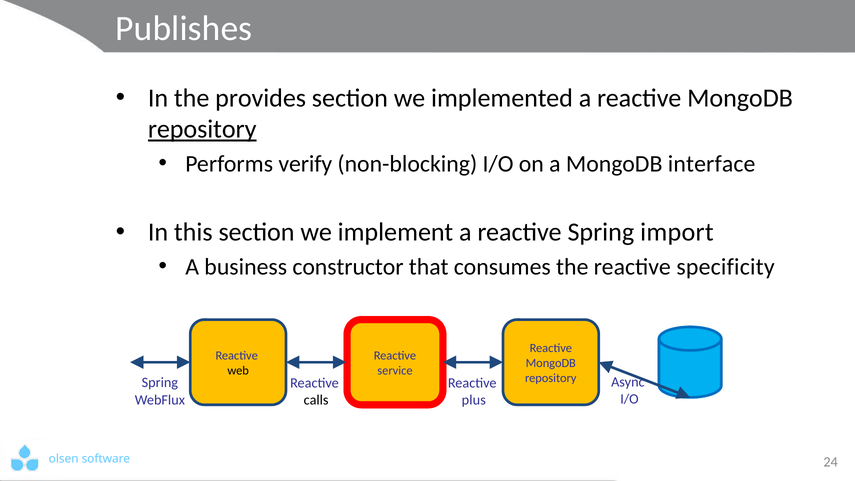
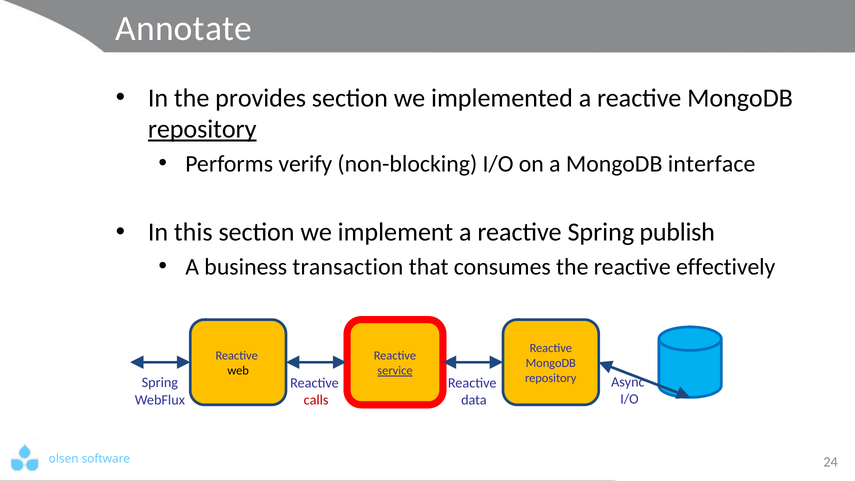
Publishes: Publishes -> Annotate (184, 29)
import: import -> publish (677, 232)
constructor: constructor -> transaction (348, 267)
specificity: specificity -> effectively (726, 267)
service underline: none -> present (395, 371)
calls colour: black -> red (316, 400)
plus: plus -> data (474, 400)
